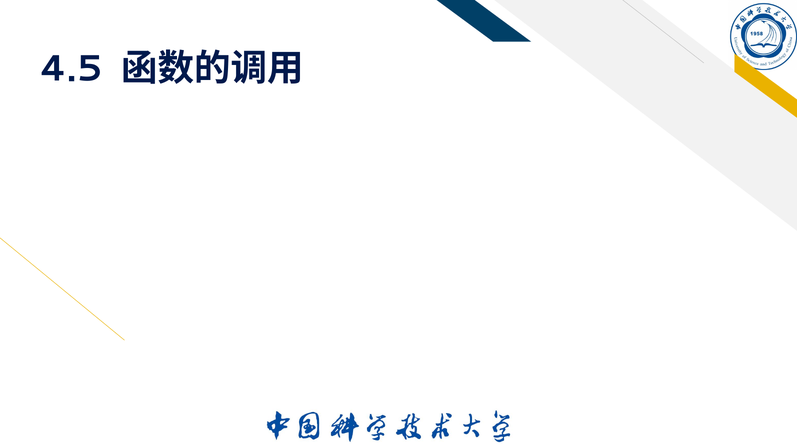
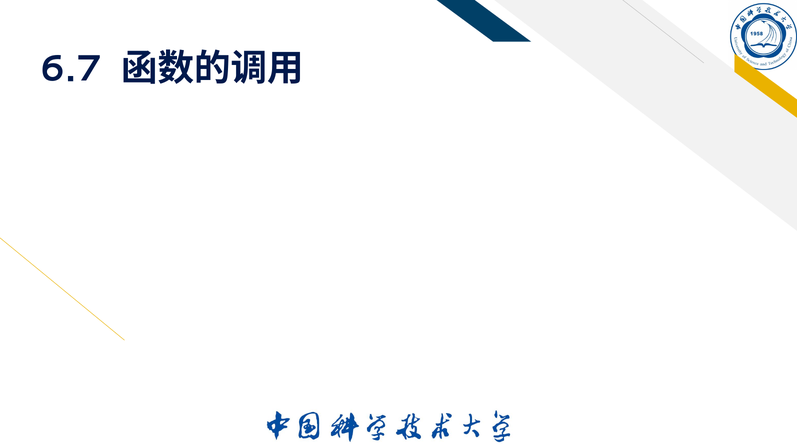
4.5: 4.5 -> 6.7 (71, 69)
